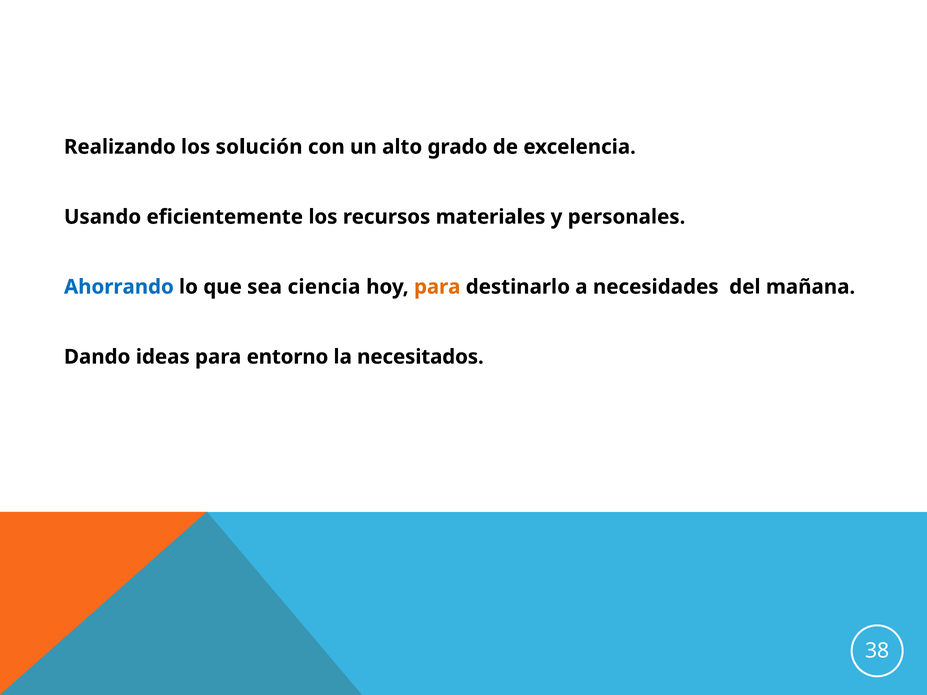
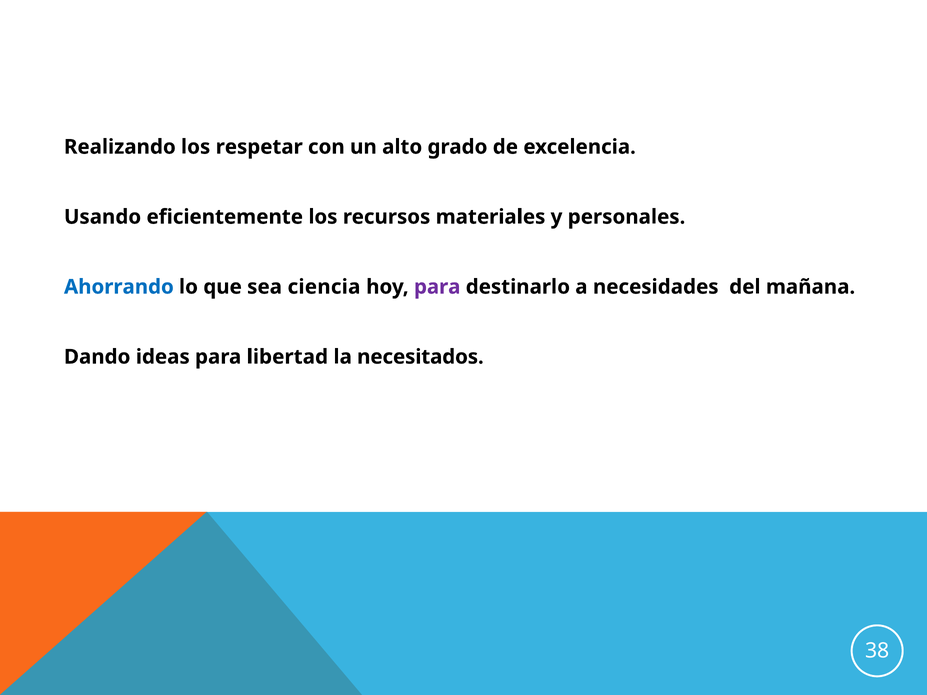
solución: solución -> respetar (259, 147)
para colour: orange -> purple (437, 287)
entorno: entorno -> libertad (287, 357)
